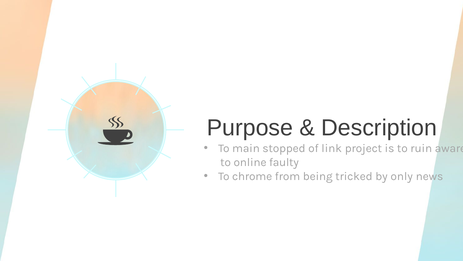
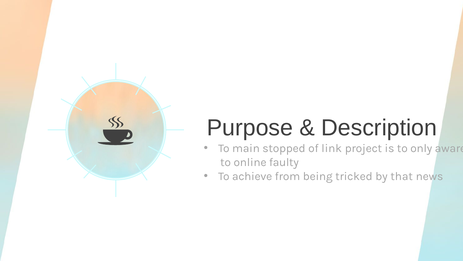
ruin: ruin -> only (421, 148)
chrome: chrome -> achieve (252, 176)
only: only -> that (402, 176)
